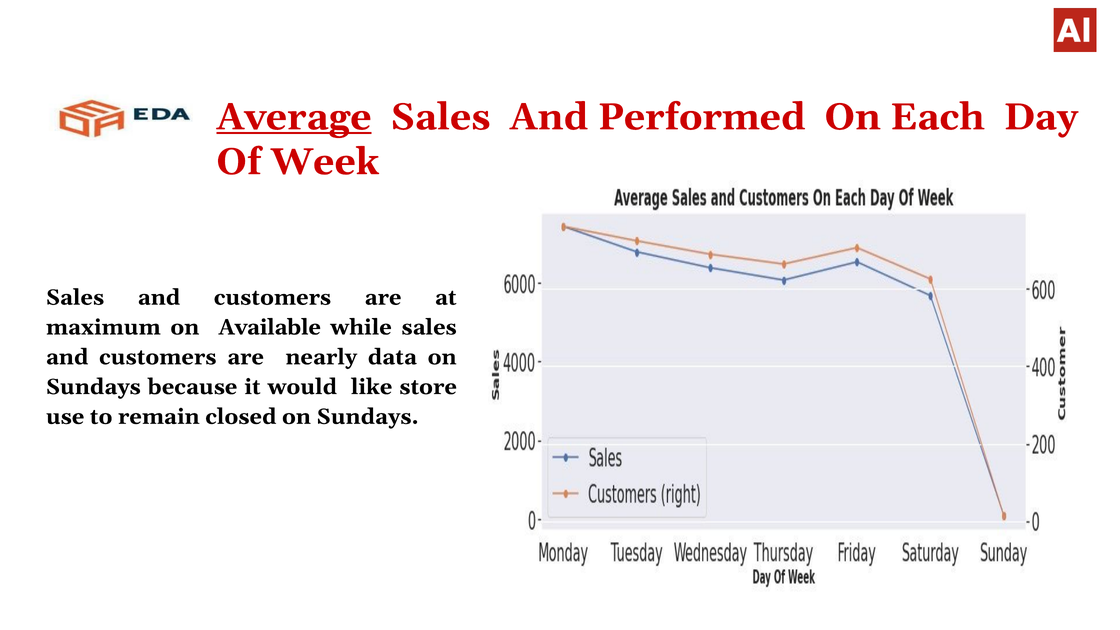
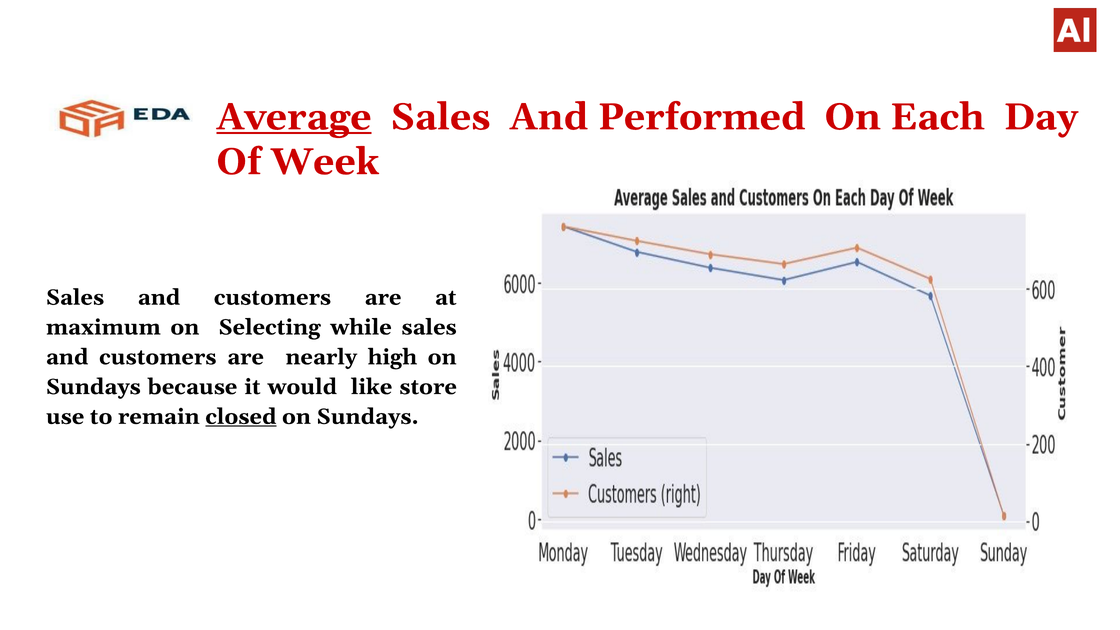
Available: Available -> Selecting (270, 327)
data: data -> high (392, 357)
closed underline: none -> present (241, 417)
